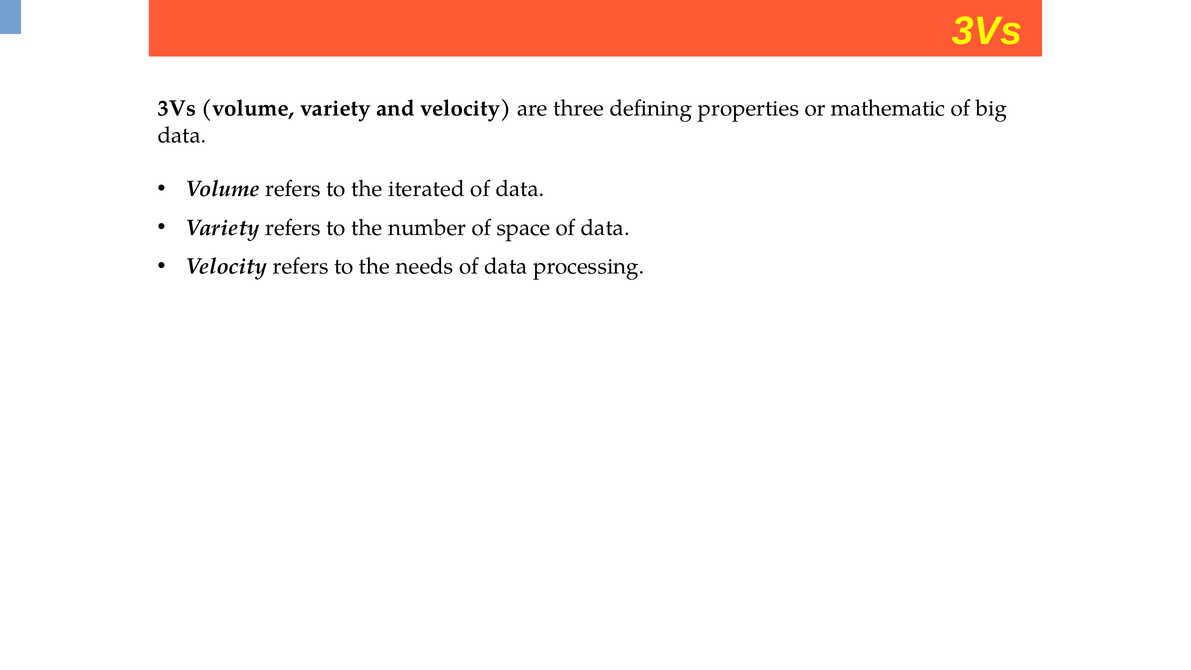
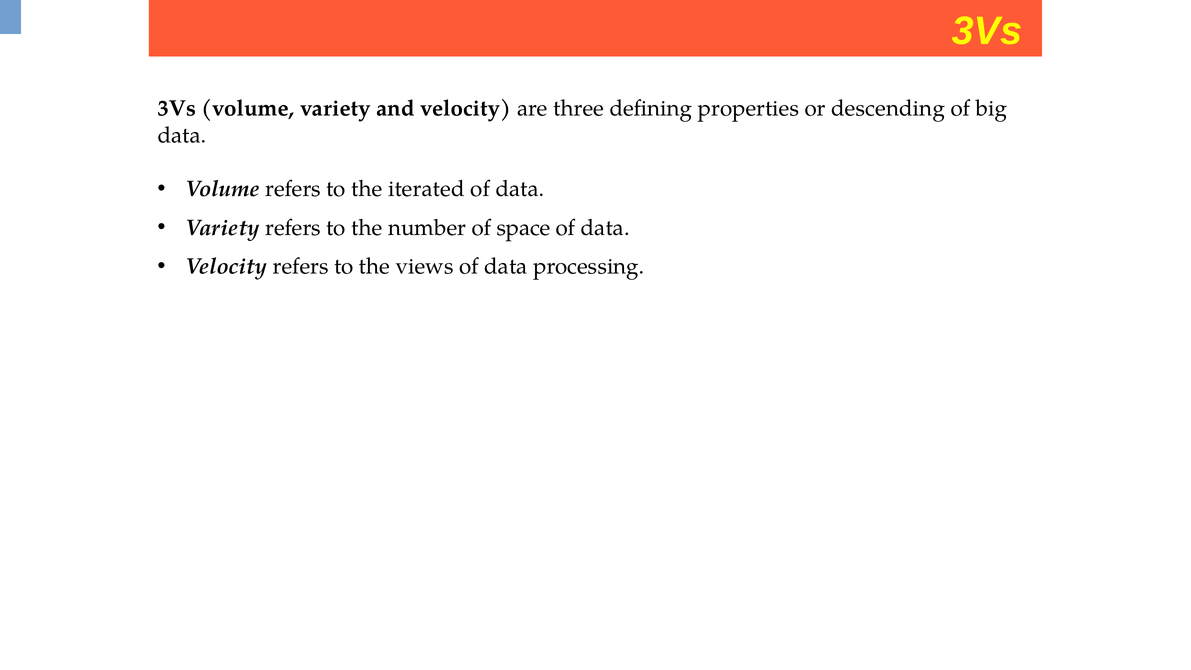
mathematic: mathematic -> descending (888, 109)
needs: needs -> views (425, 266)
